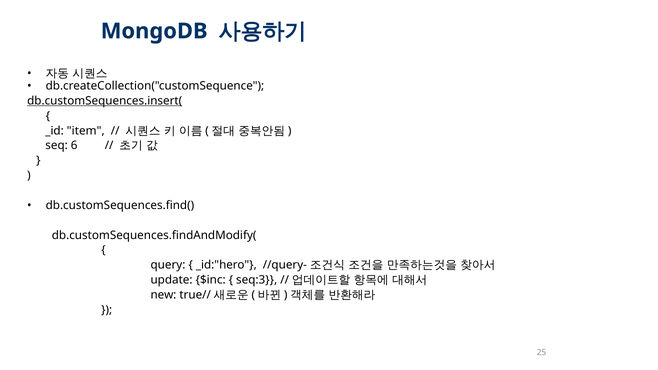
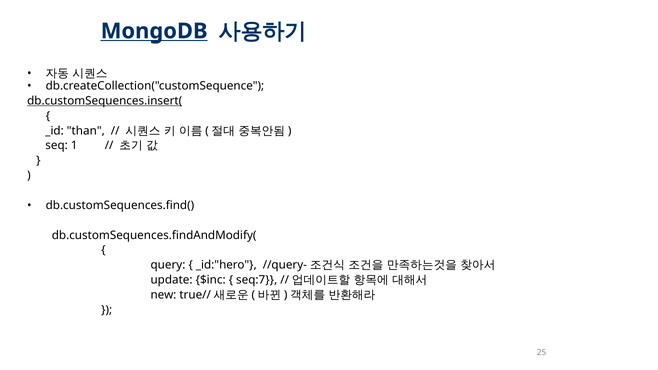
MongoDB underline: none -> present (154, 31)
item: item -> than (86, 131)
6: 6 -> 1 (74, 146)
seq:3: seq:3 -> seq:7 (257, 280)
